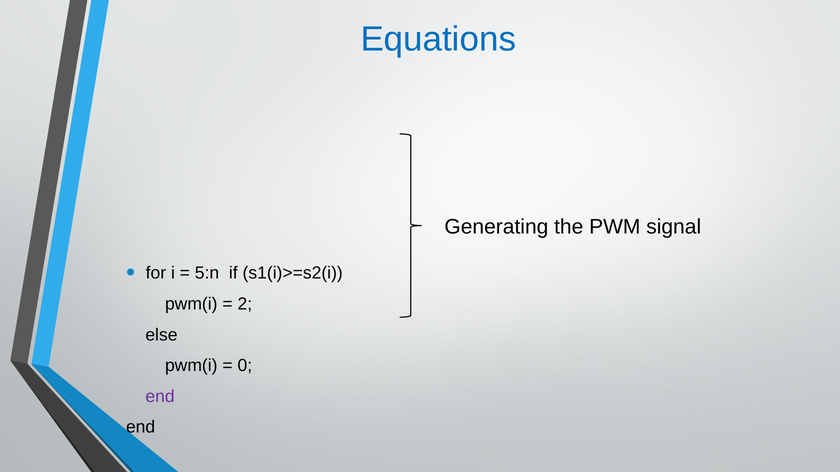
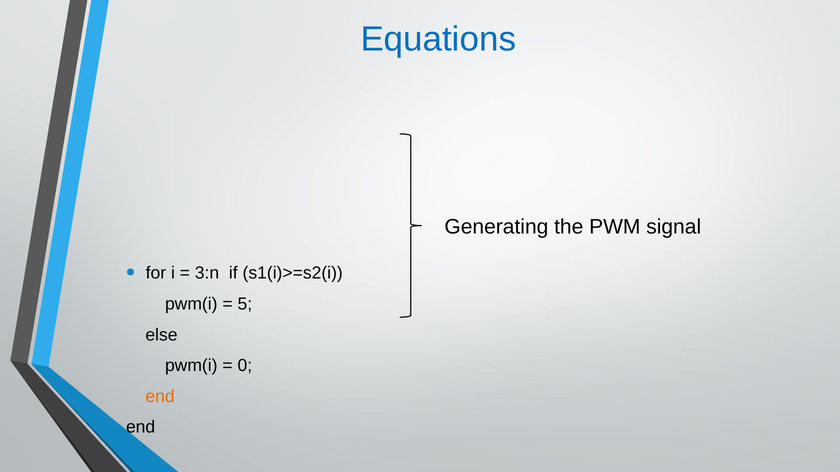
5:n: 5:n -> 3:n (207, 273)
2: 2 -> 5 (245, 304)
end colour: purple -> orange (160, 397)
